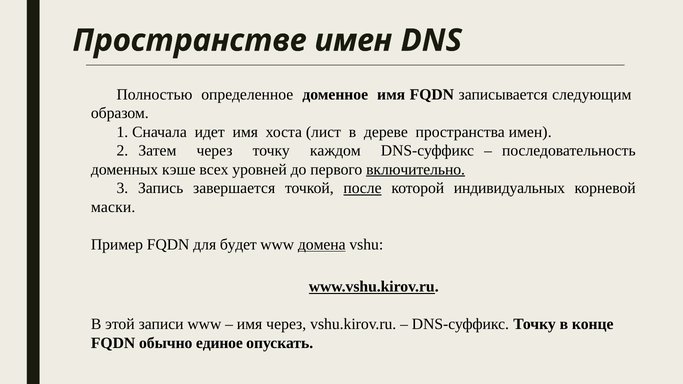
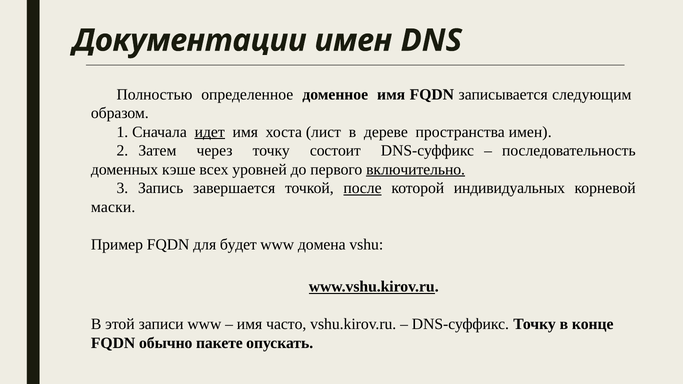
Пространстве: Пространстве -> Документации (190, 40)
идет underline: none -> present (210, 132)
каждом: каждом -> состоит (335, 151)
домена underline: present -> none (322, 245)
имя через: через -> часто (286, 324)
единое: единое -> пакете (219, 343)
